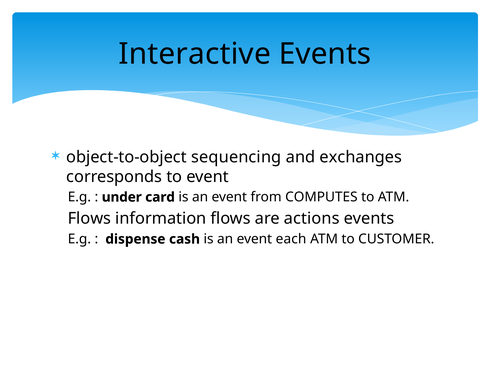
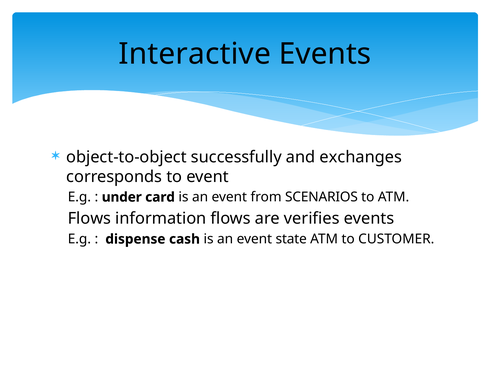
sequencing: sequencing -> successfully (236, 157)
COMPUTES: COMPUTES -> SCENARIOS (321, 197)
actions: actions -> verifies (312, 218)
each: each -> state (291, 239)
